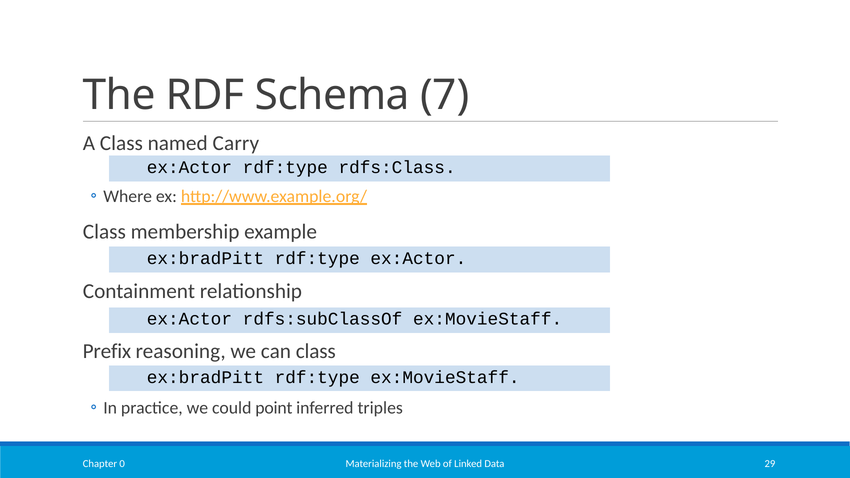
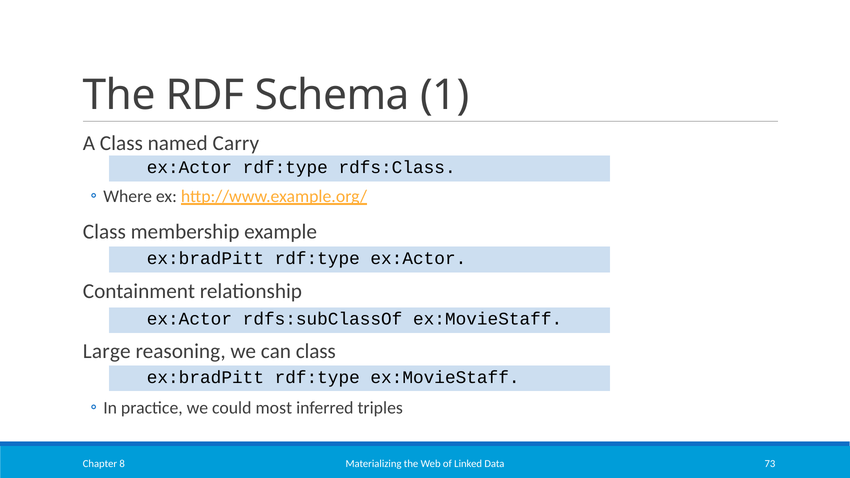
7: 7 -> 1 (445, 95)
Prefix: Prefix -> Large (107, 351)
point: point -> most (274, 408)
29: 29 -> 73 (770, 464)
0: 0 -> 8 (122, 464)
